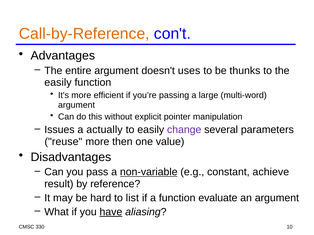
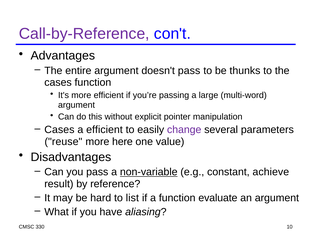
Call-by-Reference colour: orange -> purple (84, 34)
doesn't uses: uses -> pass (189, 71)
easily: easily -> cases (58, 83)
Issues: Issues -> Cases (59, 130)
a actually: actually -> efficient (104, 130)
then: then -> here (122, 142)
have underline: present -> none (111, 212)
